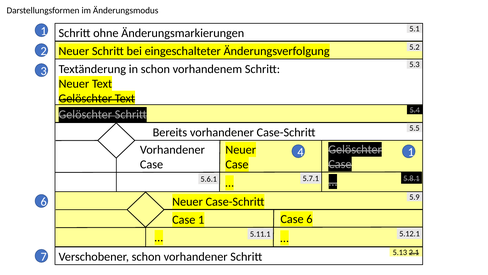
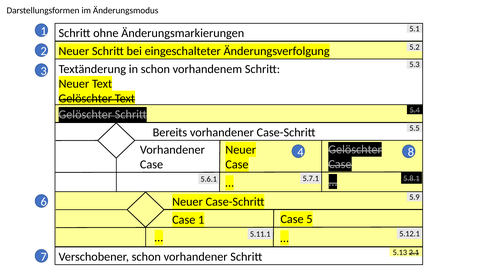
4 1: 1 -> 8 (411, 152)
Case 6: 6 -> 5 (309, 219)
